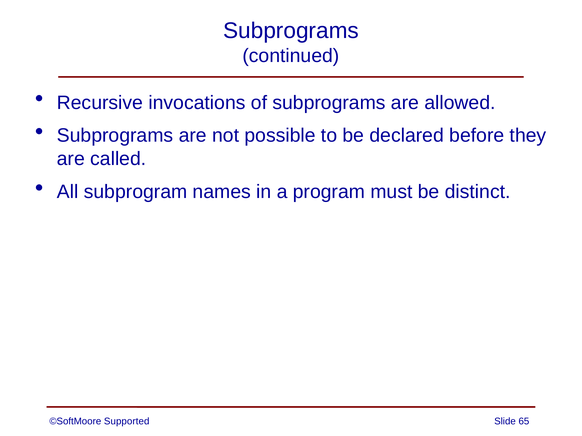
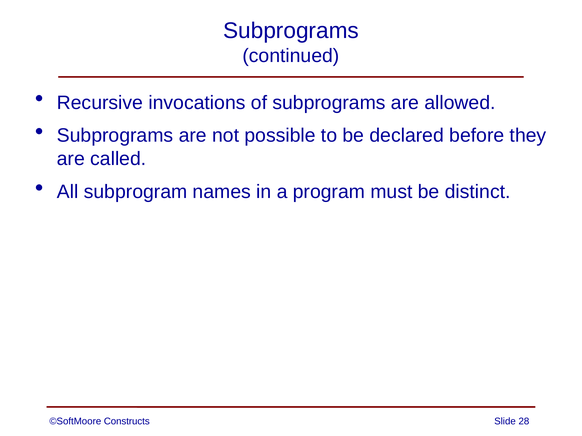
Supported: Supported -> Constructs (127, 422)
65: 65 -> 28 (524, 422)
